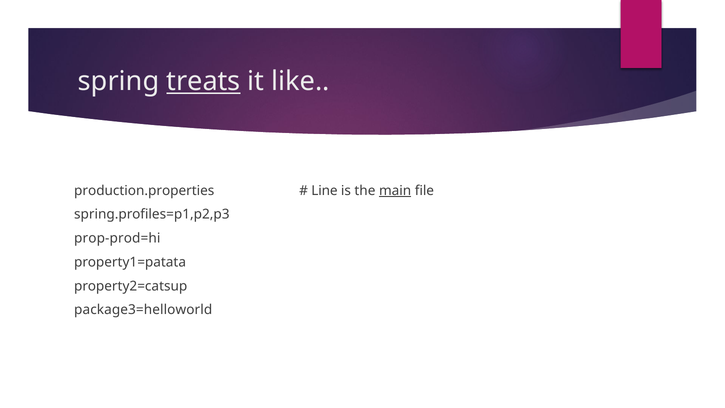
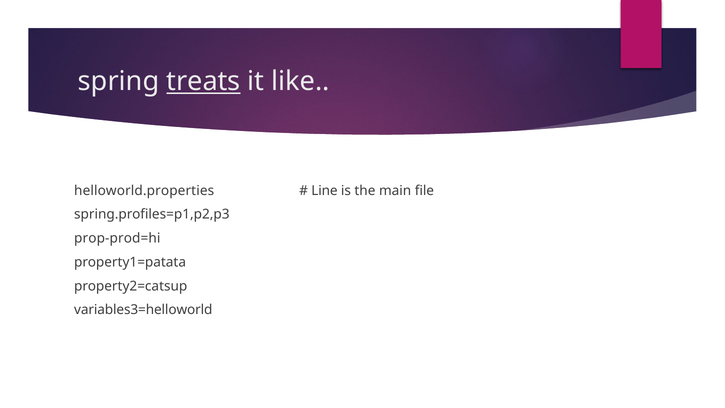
production.properties: production.properties -> helloworld.properties (144, 191)
main underline: present -> none (395, 191)
package3=helloworld: package3=helloworld -> variables3=helloworld (143, 310)
